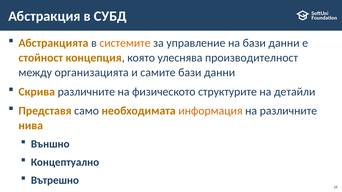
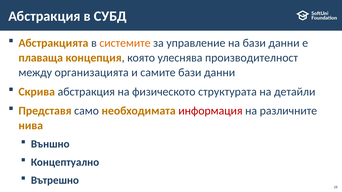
стойност: стойност -> плаваща (41, 58)
Скрива различните: различните -> абстракция (86, 92)
структурите: структурите -> структурата (227, 92)
информация colour: orange -> red (210, 111)
